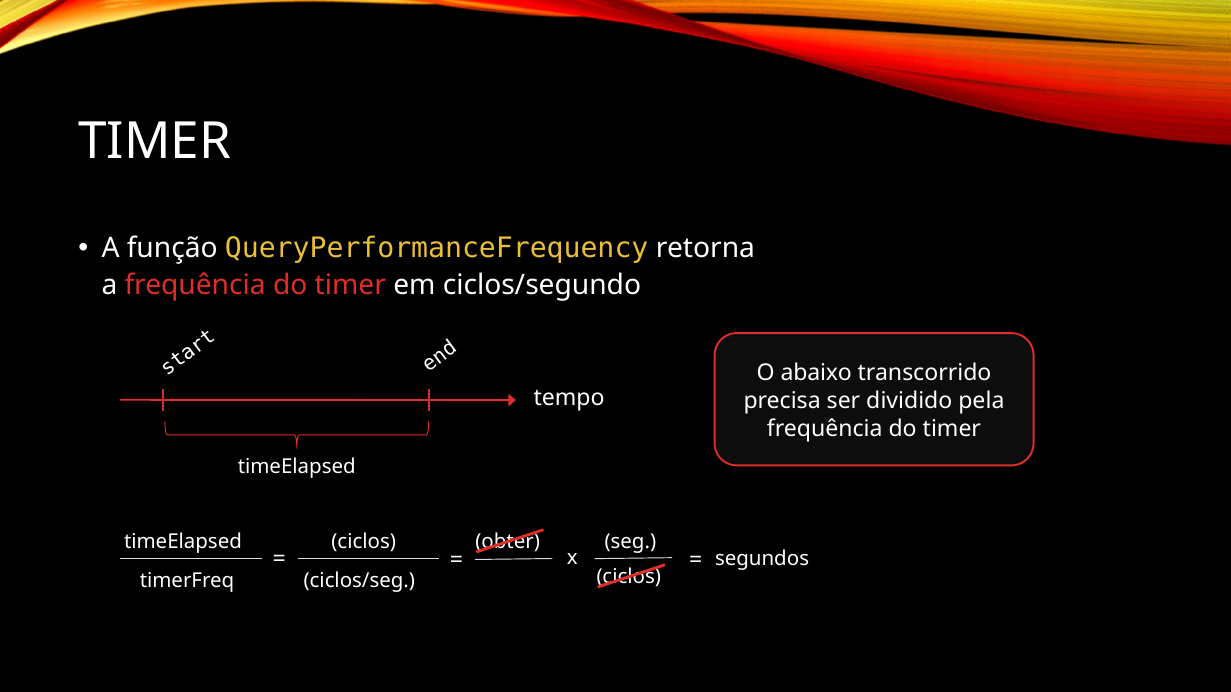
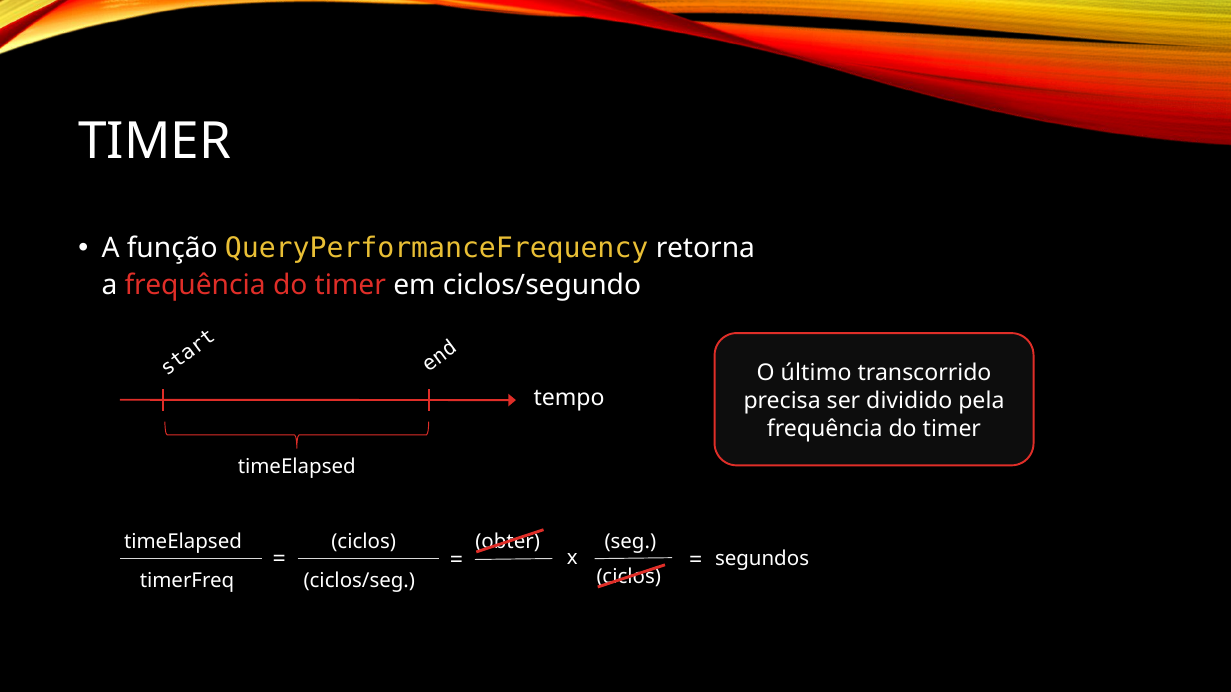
abaixo: abaixo -> último (816, 373)
